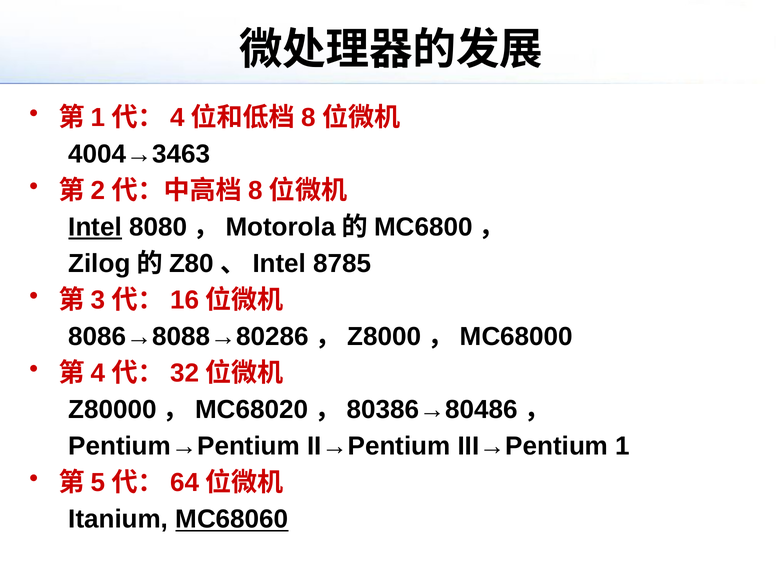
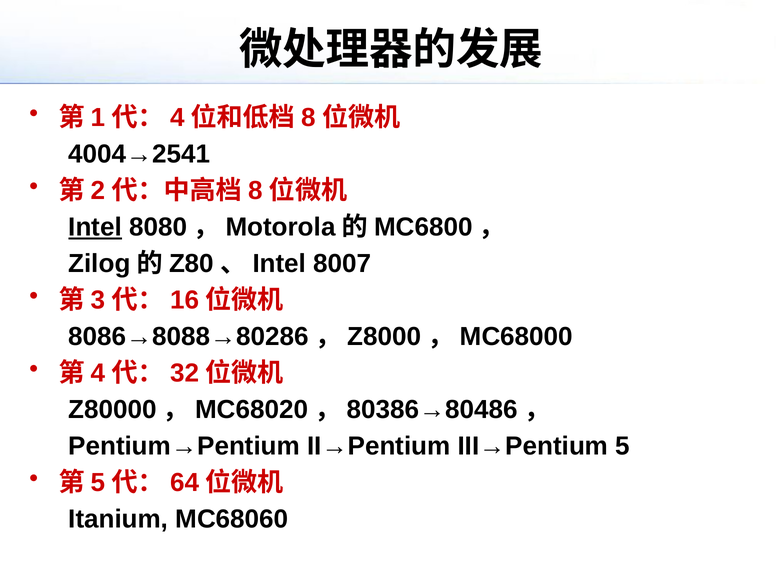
4004→3463: 4004→3463 -> 4004→2541 (139, 154)
8785: 8785 -> 8007 (342, 264)
1: 1 -> 5 (623, 446)
MC68060 underline: present -> none (232, 519)
